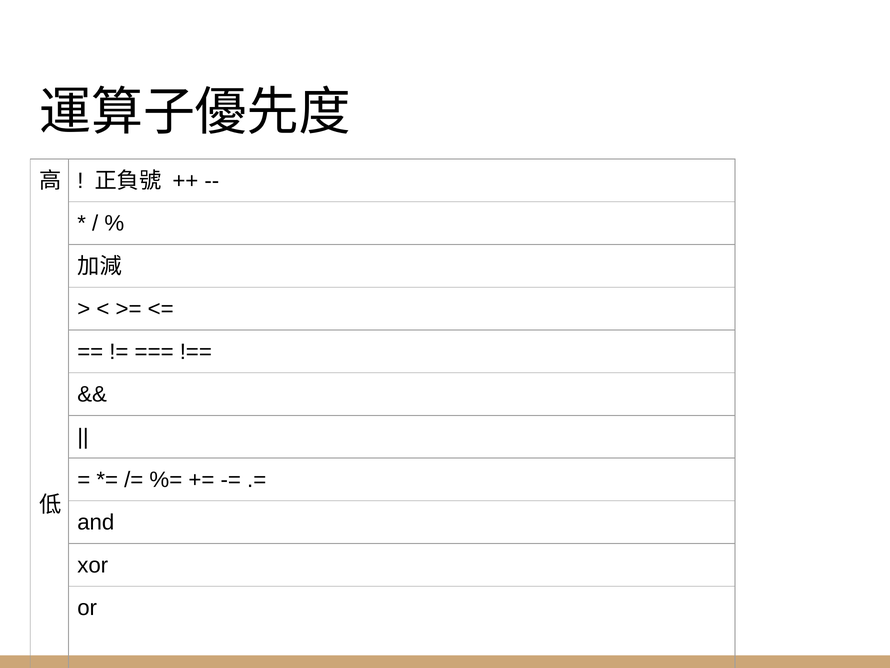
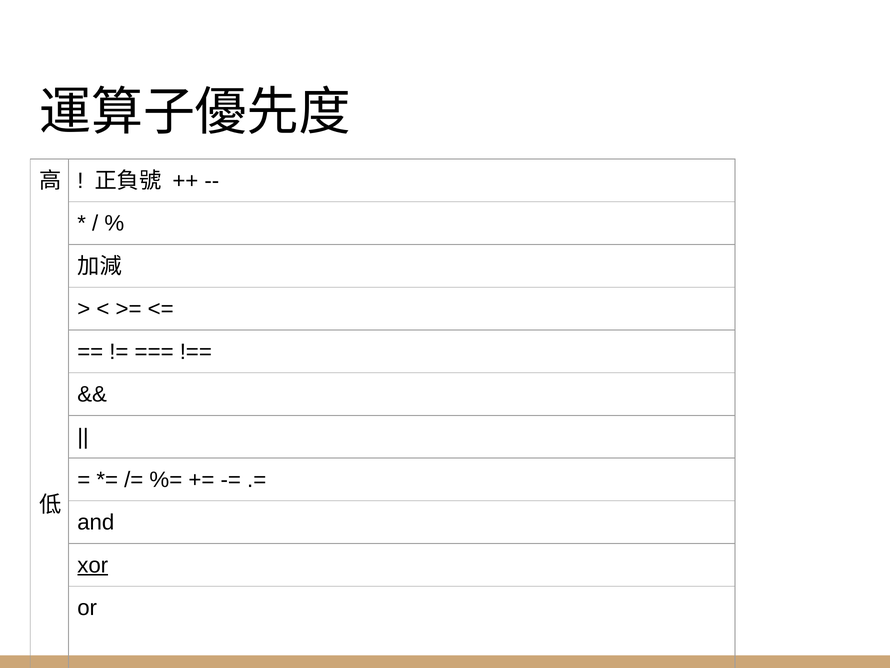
xor underline: none -> present (93, 565)
